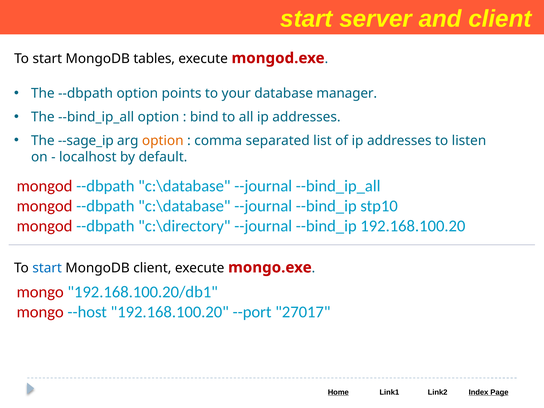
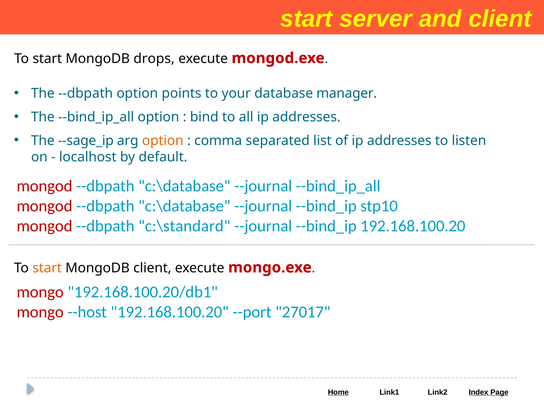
tables: tables -> drops (154, 59)
c:\directory: c:\directory -> c:\standard (184, 226)
start colour: blue -> orange (47, 268)
